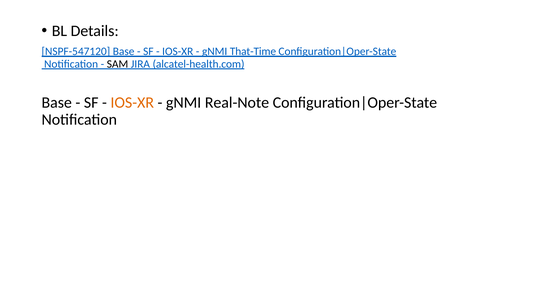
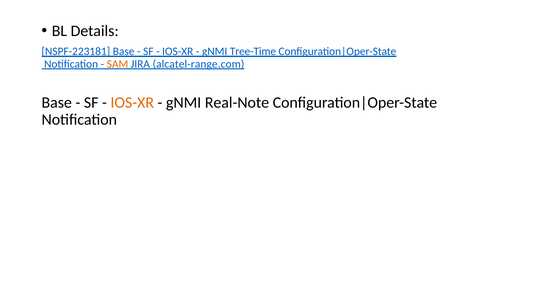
NSPF-547120: NSPF-547120 -> NSPF-223181 (76, 51)
That-Time: That-Time -> Tree-Time (253, 51)
SAM colour: black -> orange (117, 64)
alcatel-health.com: alcatel-health.com -> alcatel-range.com (198, 64)
